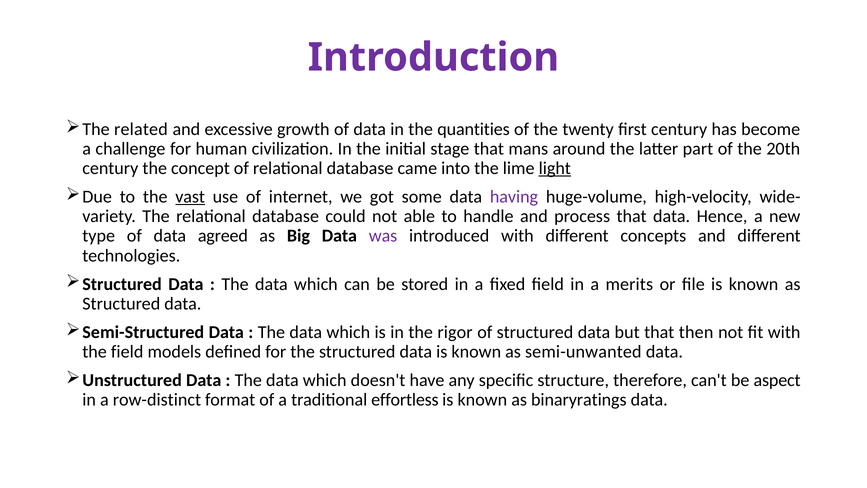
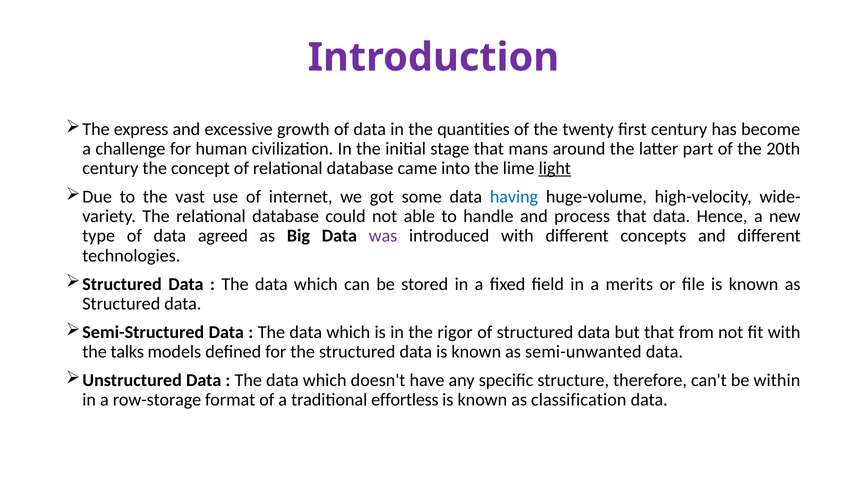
related: related -> express (141, 129)
vast underline: present -> none (190, 197)
having colour: purple -> blue (514, 197)
then: then -> from (696, 332)
the field: field -> talks (127, 352)
aspect: aspect -> within (777, 380)
row-distinct: row-distinct -> row-storage (157, 400)
binaryratings: binaryratings -> classification (579, 400)
